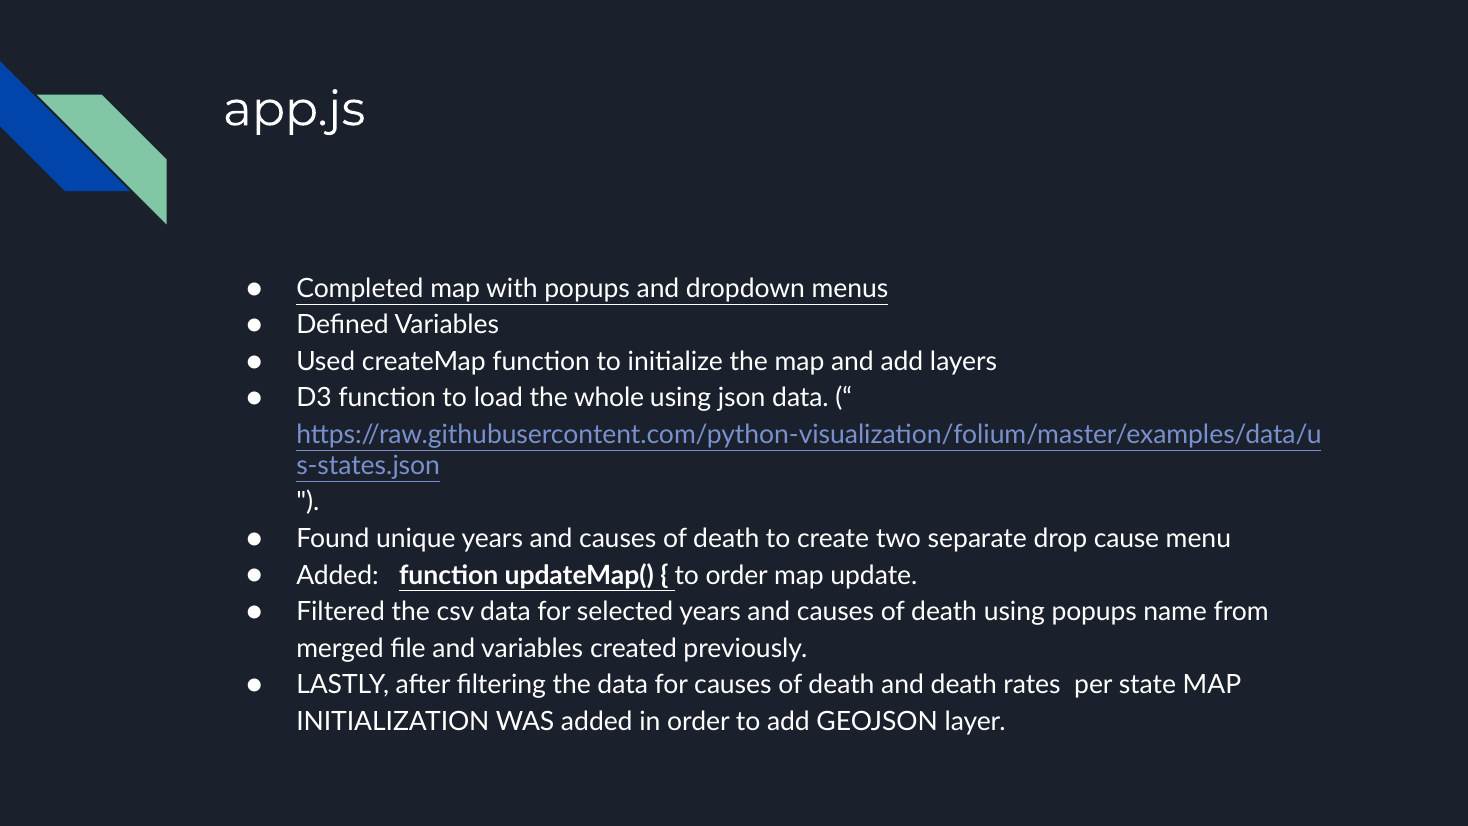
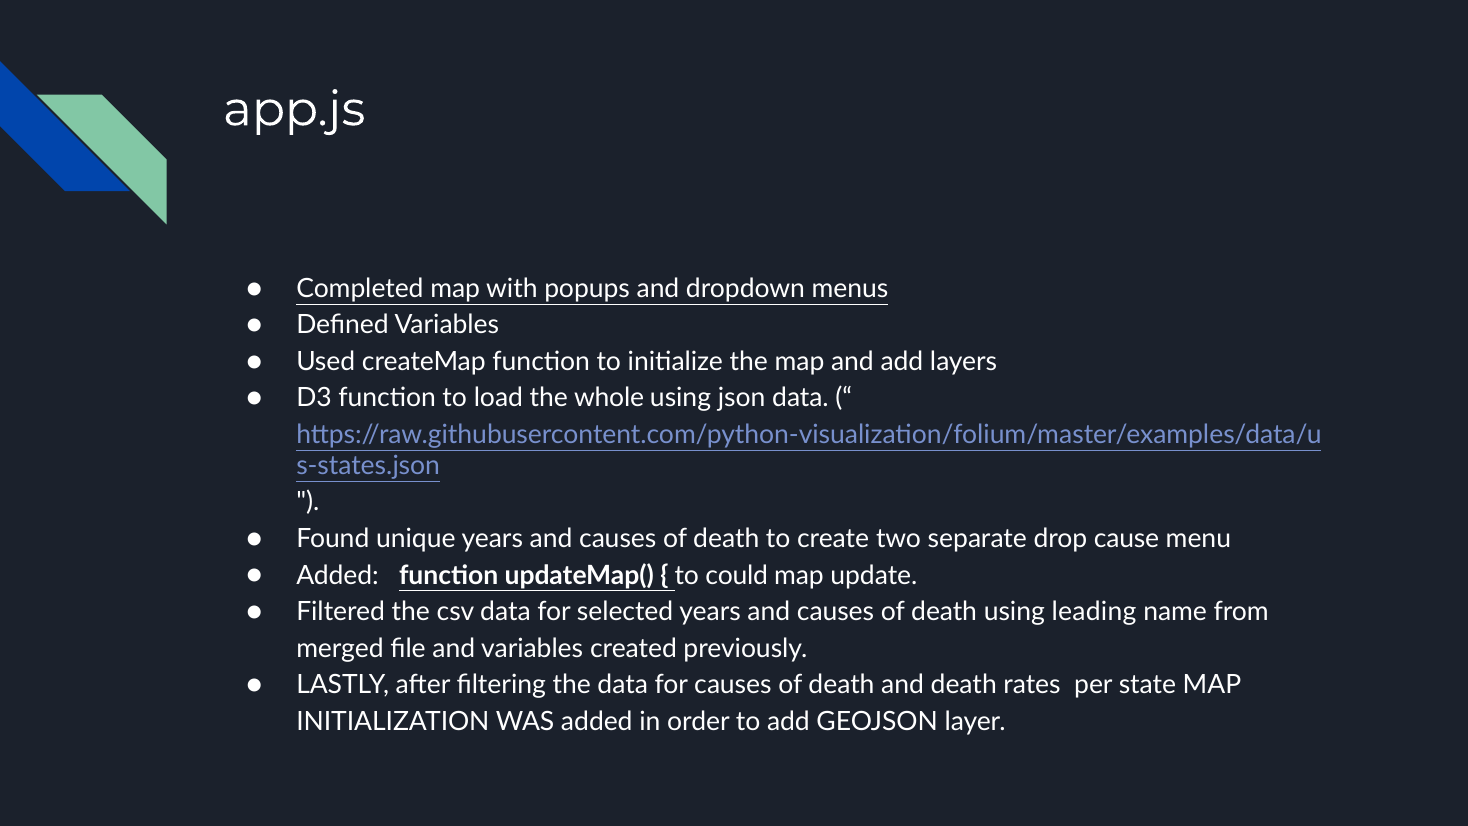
to order: order -> could (737, 575)
using popups: popups -> leading (1094, 612)
